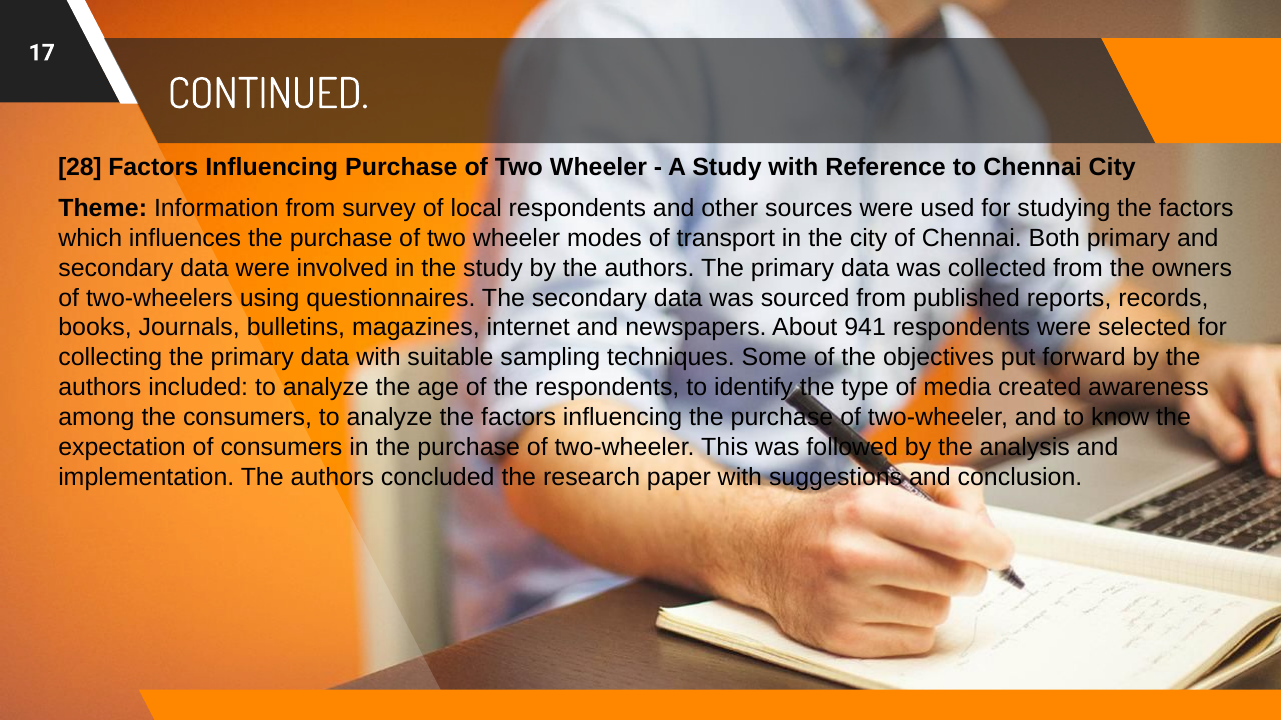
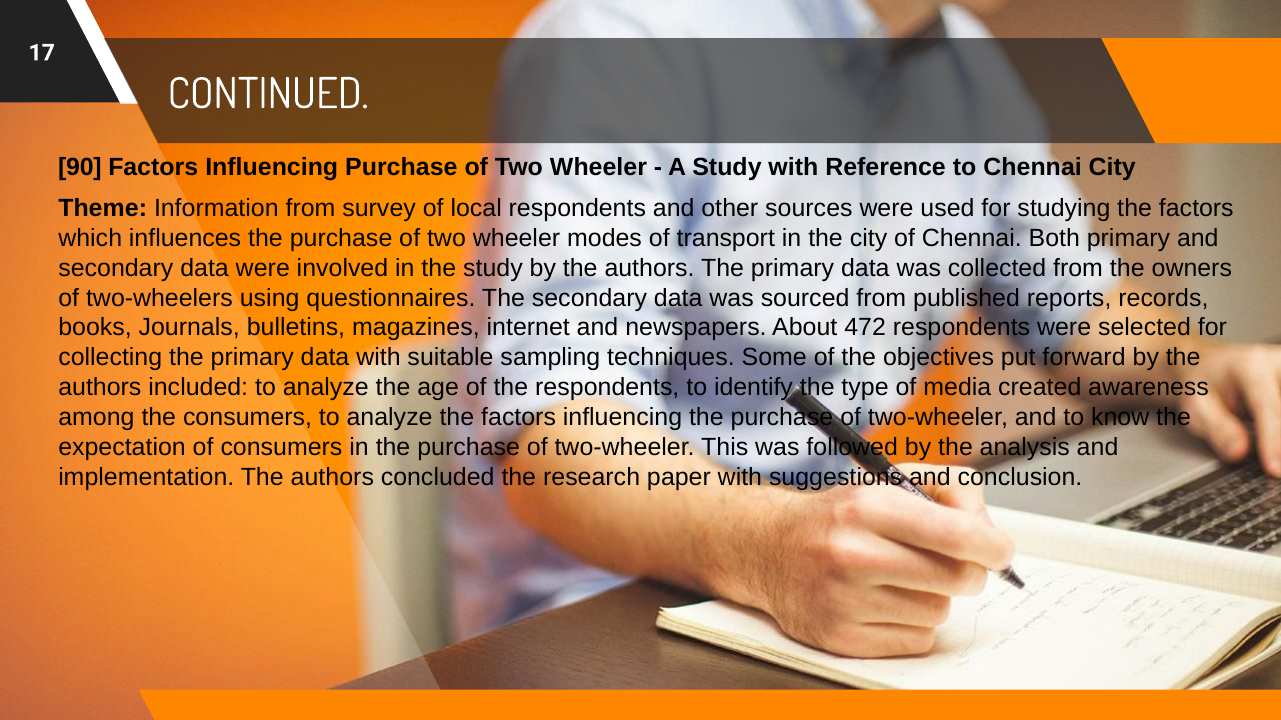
28: 28 -> 90 (80, 168)
941: 941 -> 472 (865, 328)
